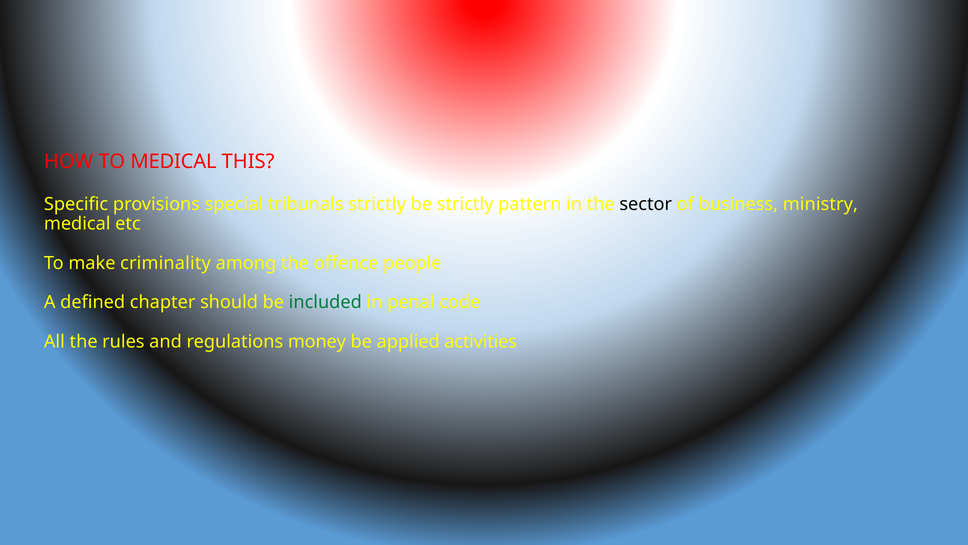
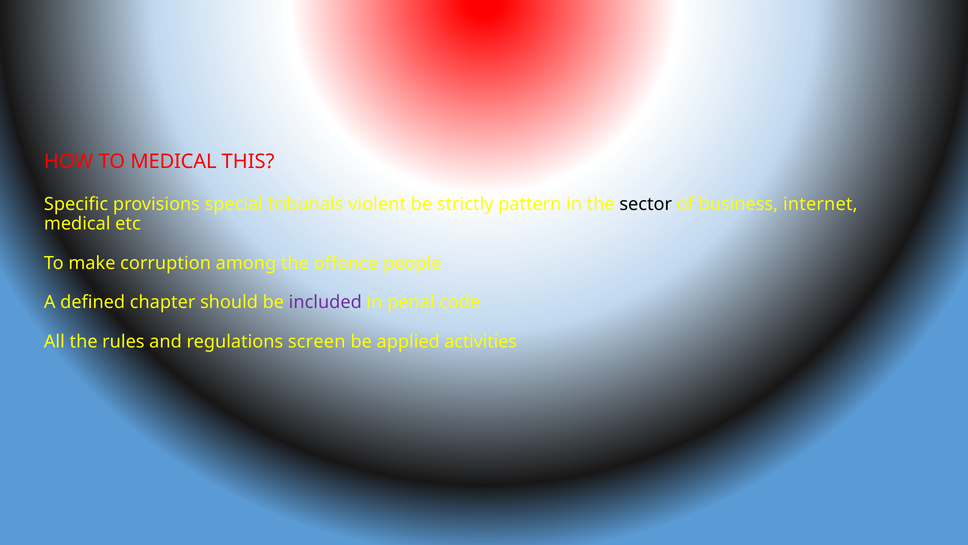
tribunals strictly: strictly -> violent (377, 204)
ministry: ministry -> internet (820, 204)
criminality: criminality -> corruption (166, 263)
included colour: green -> purple (325, 302)
money: money -> screen (317, 341)
